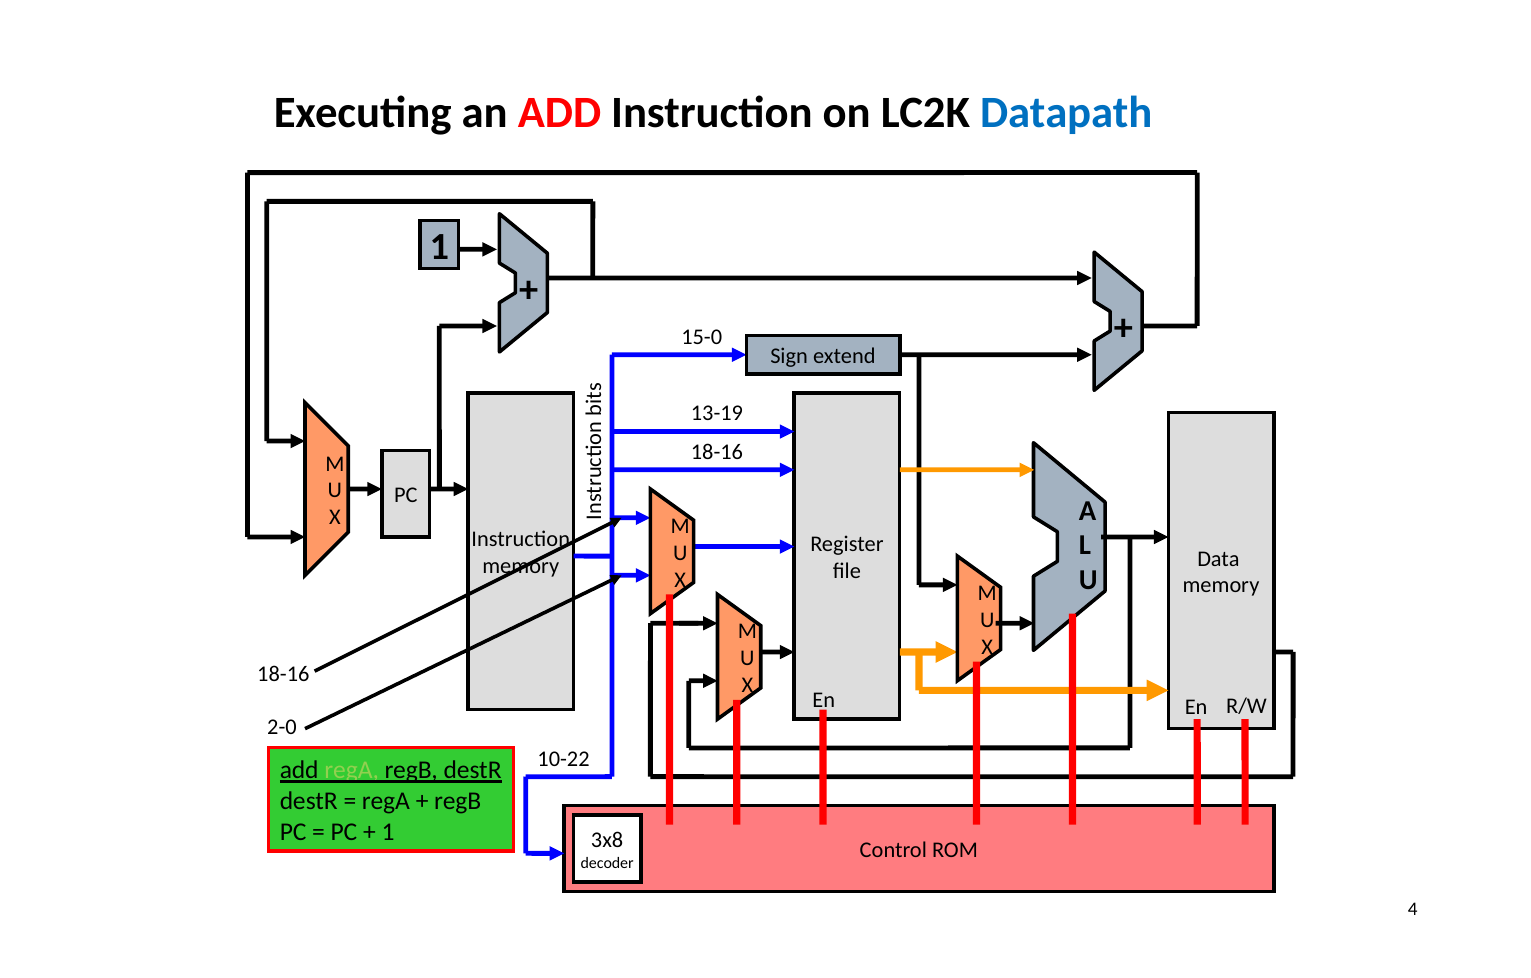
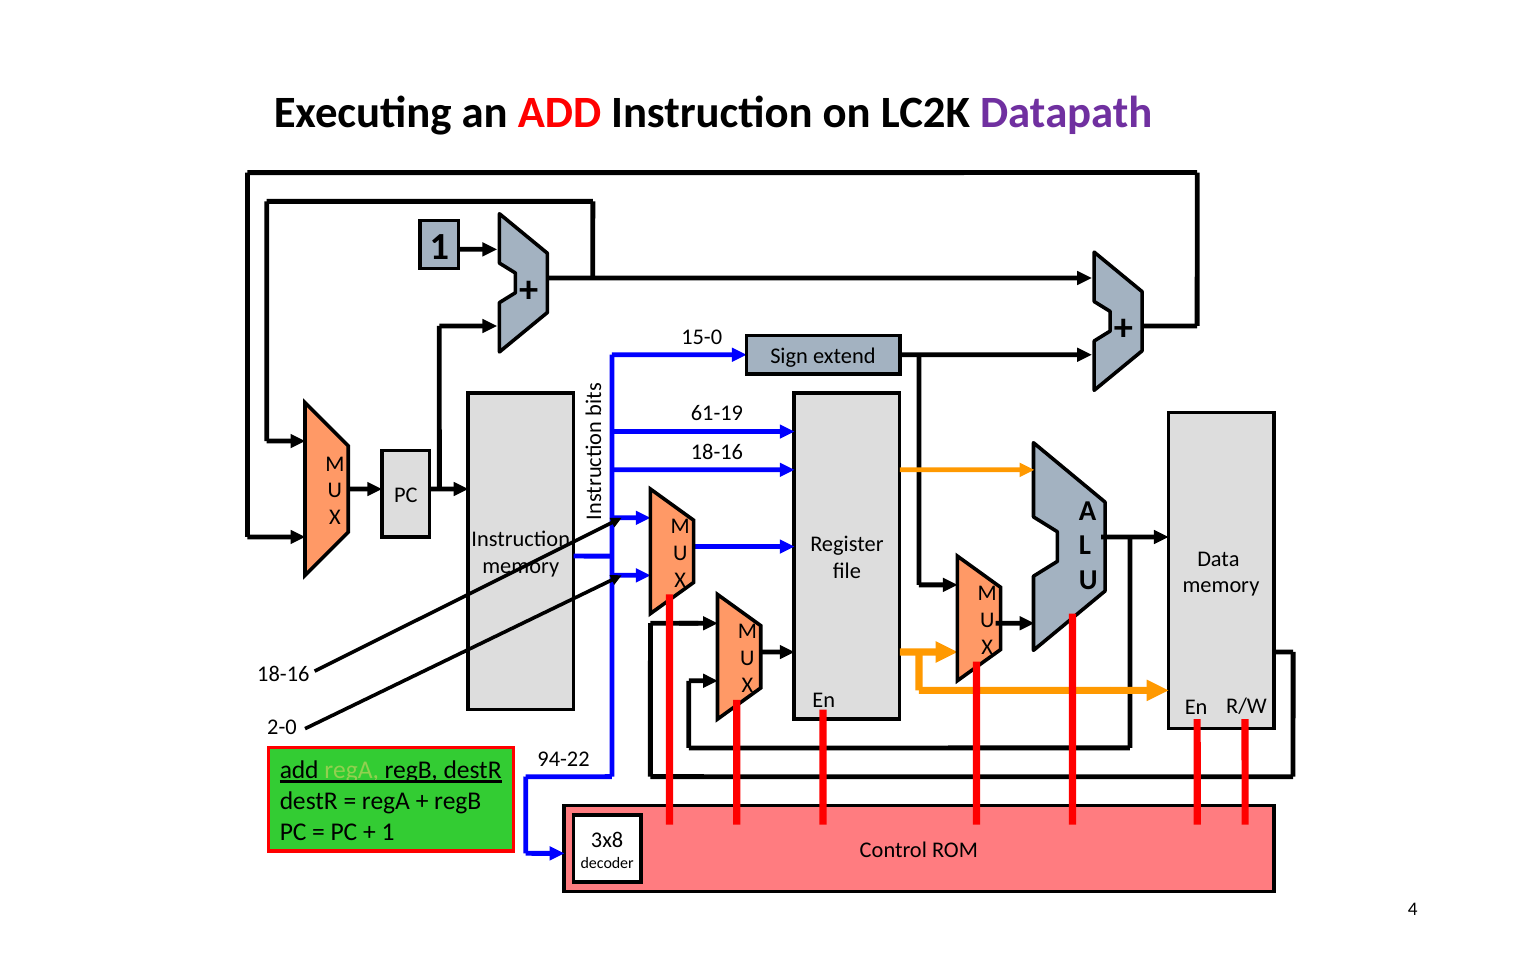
Datapath colour: blue -> purple (1066, 112)
13-19: 13-19 -> 61-19 (717, 414)
10-22: 10-22 -> 94-22 (564, 759)
